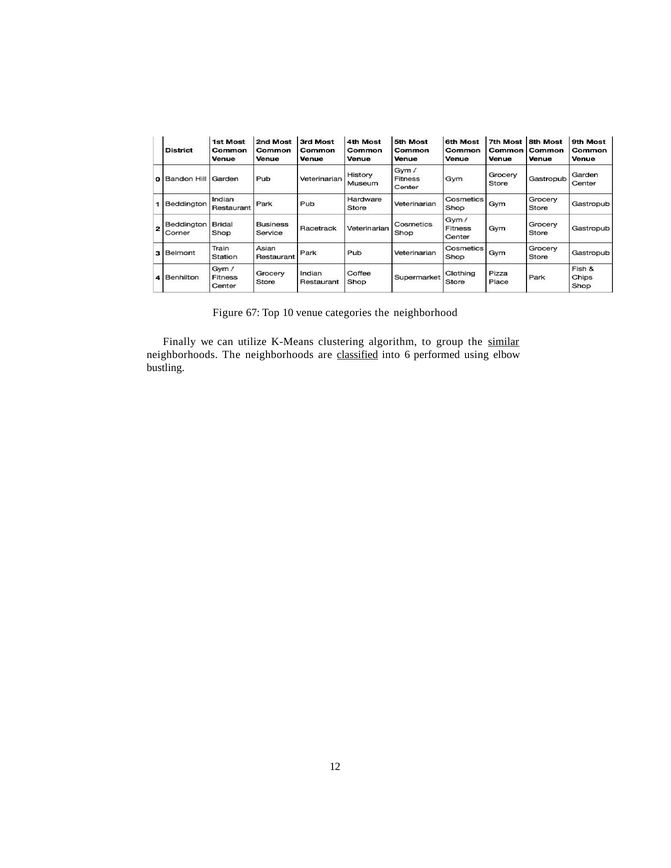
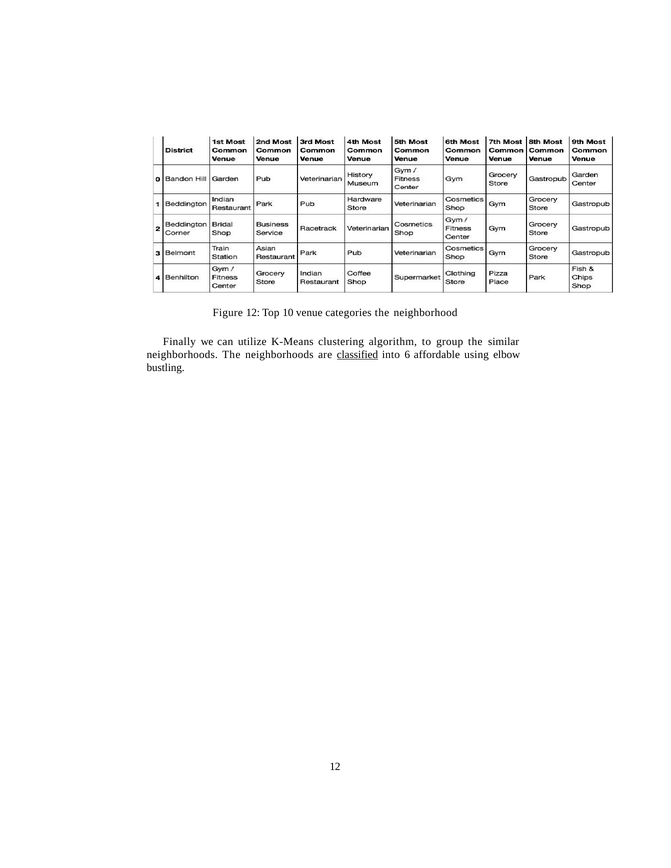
Figure 67: 67 -> 12 (253, 313)
similar underline: present -> none (504, 342)
performed: performed -> affordable (437, 355)
